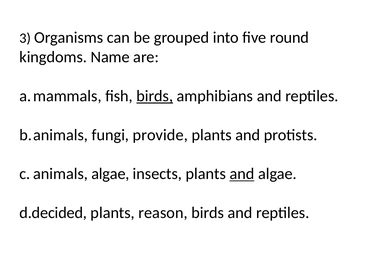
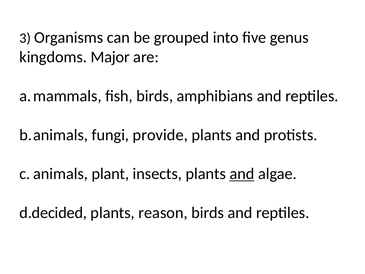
round: round -> genus (289, 37)
Name: Name -> Major (110, 57)
birds underline: present -> none (155, 96)
algae: algae -> plant (110, 174)
